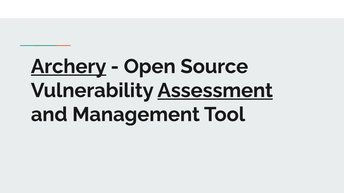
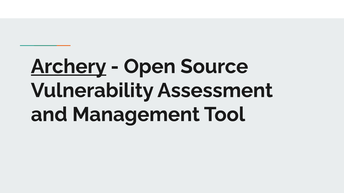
Assessment underline: present -> none (215, 91)
